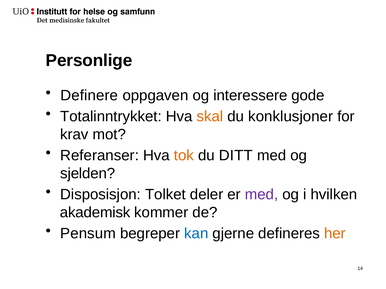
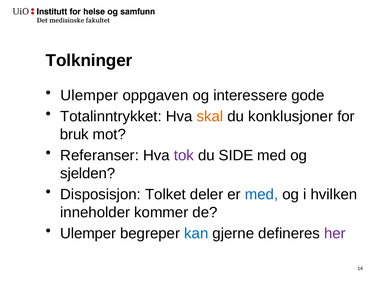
Personlige: Personlige -> Tolkninger (89, 61)
Definere: Definere -> Ulemper (89, 96)
krav: krav -> bruk (74, 135)
tok colour: orange -> purple (184, 156)
DITT: DITT -> SIDE (236, 156)
med colour: purple -> blue (262, 195)
akademisk: akademisk -> inneholder (95, 213)
Pensum: Pensum -> Ulemper (88, 234)
her colour: orange -> purple (335, 234)
